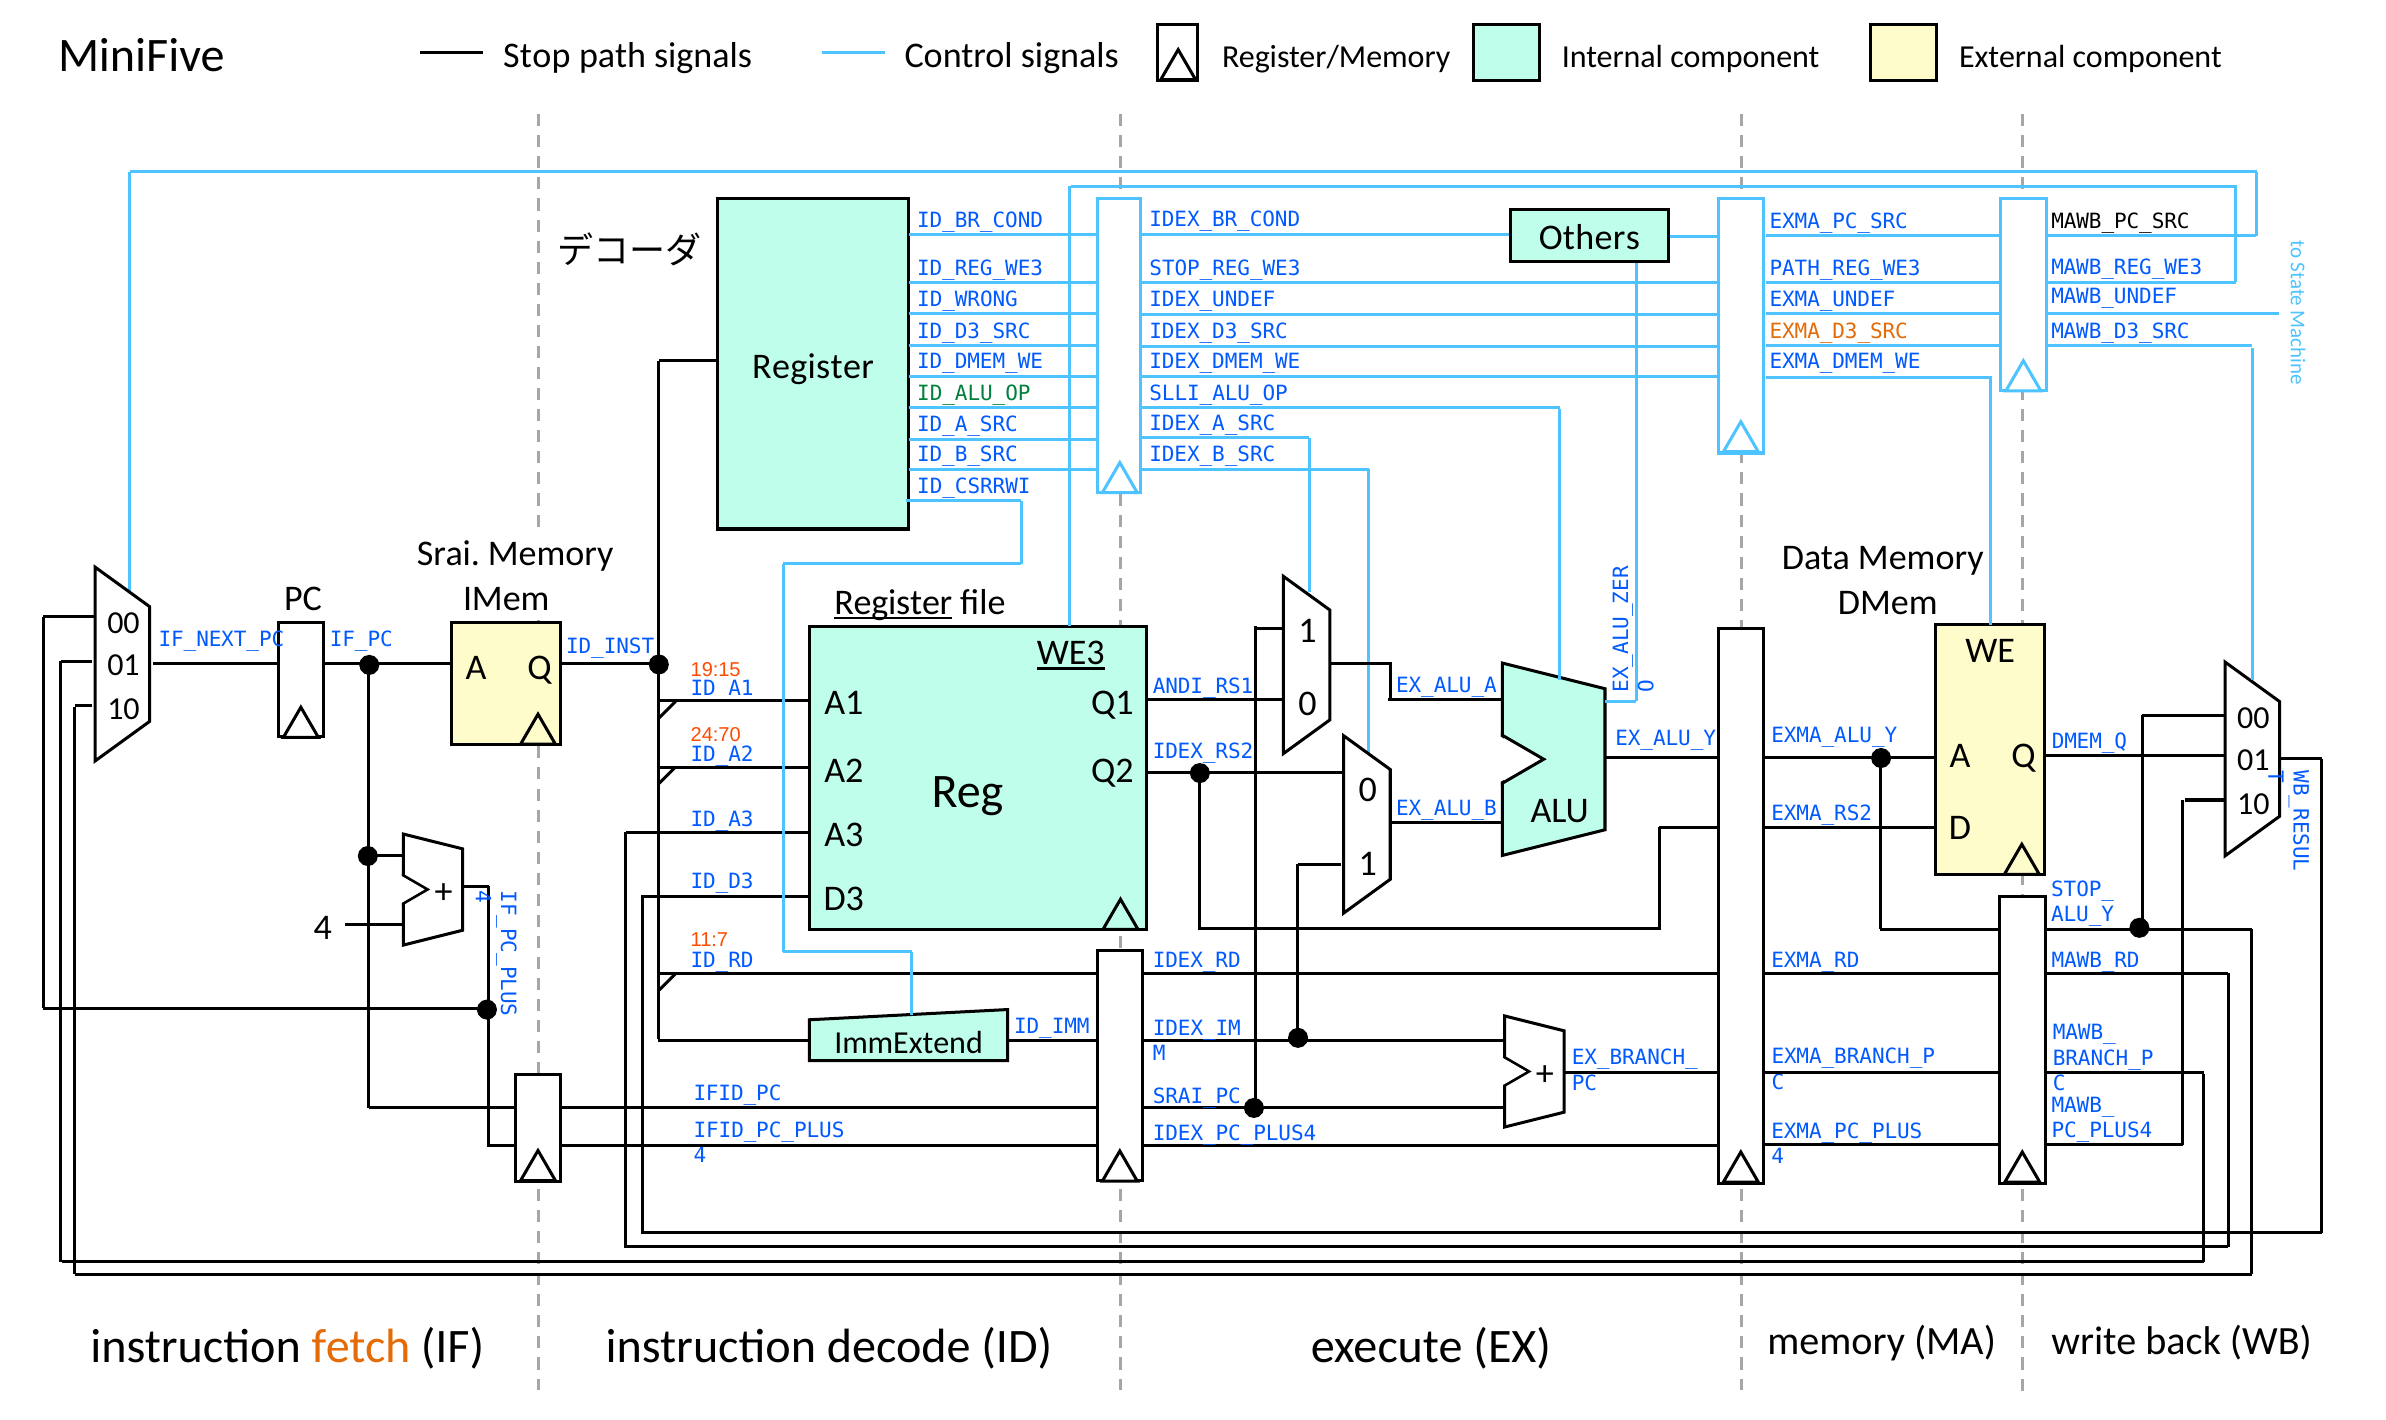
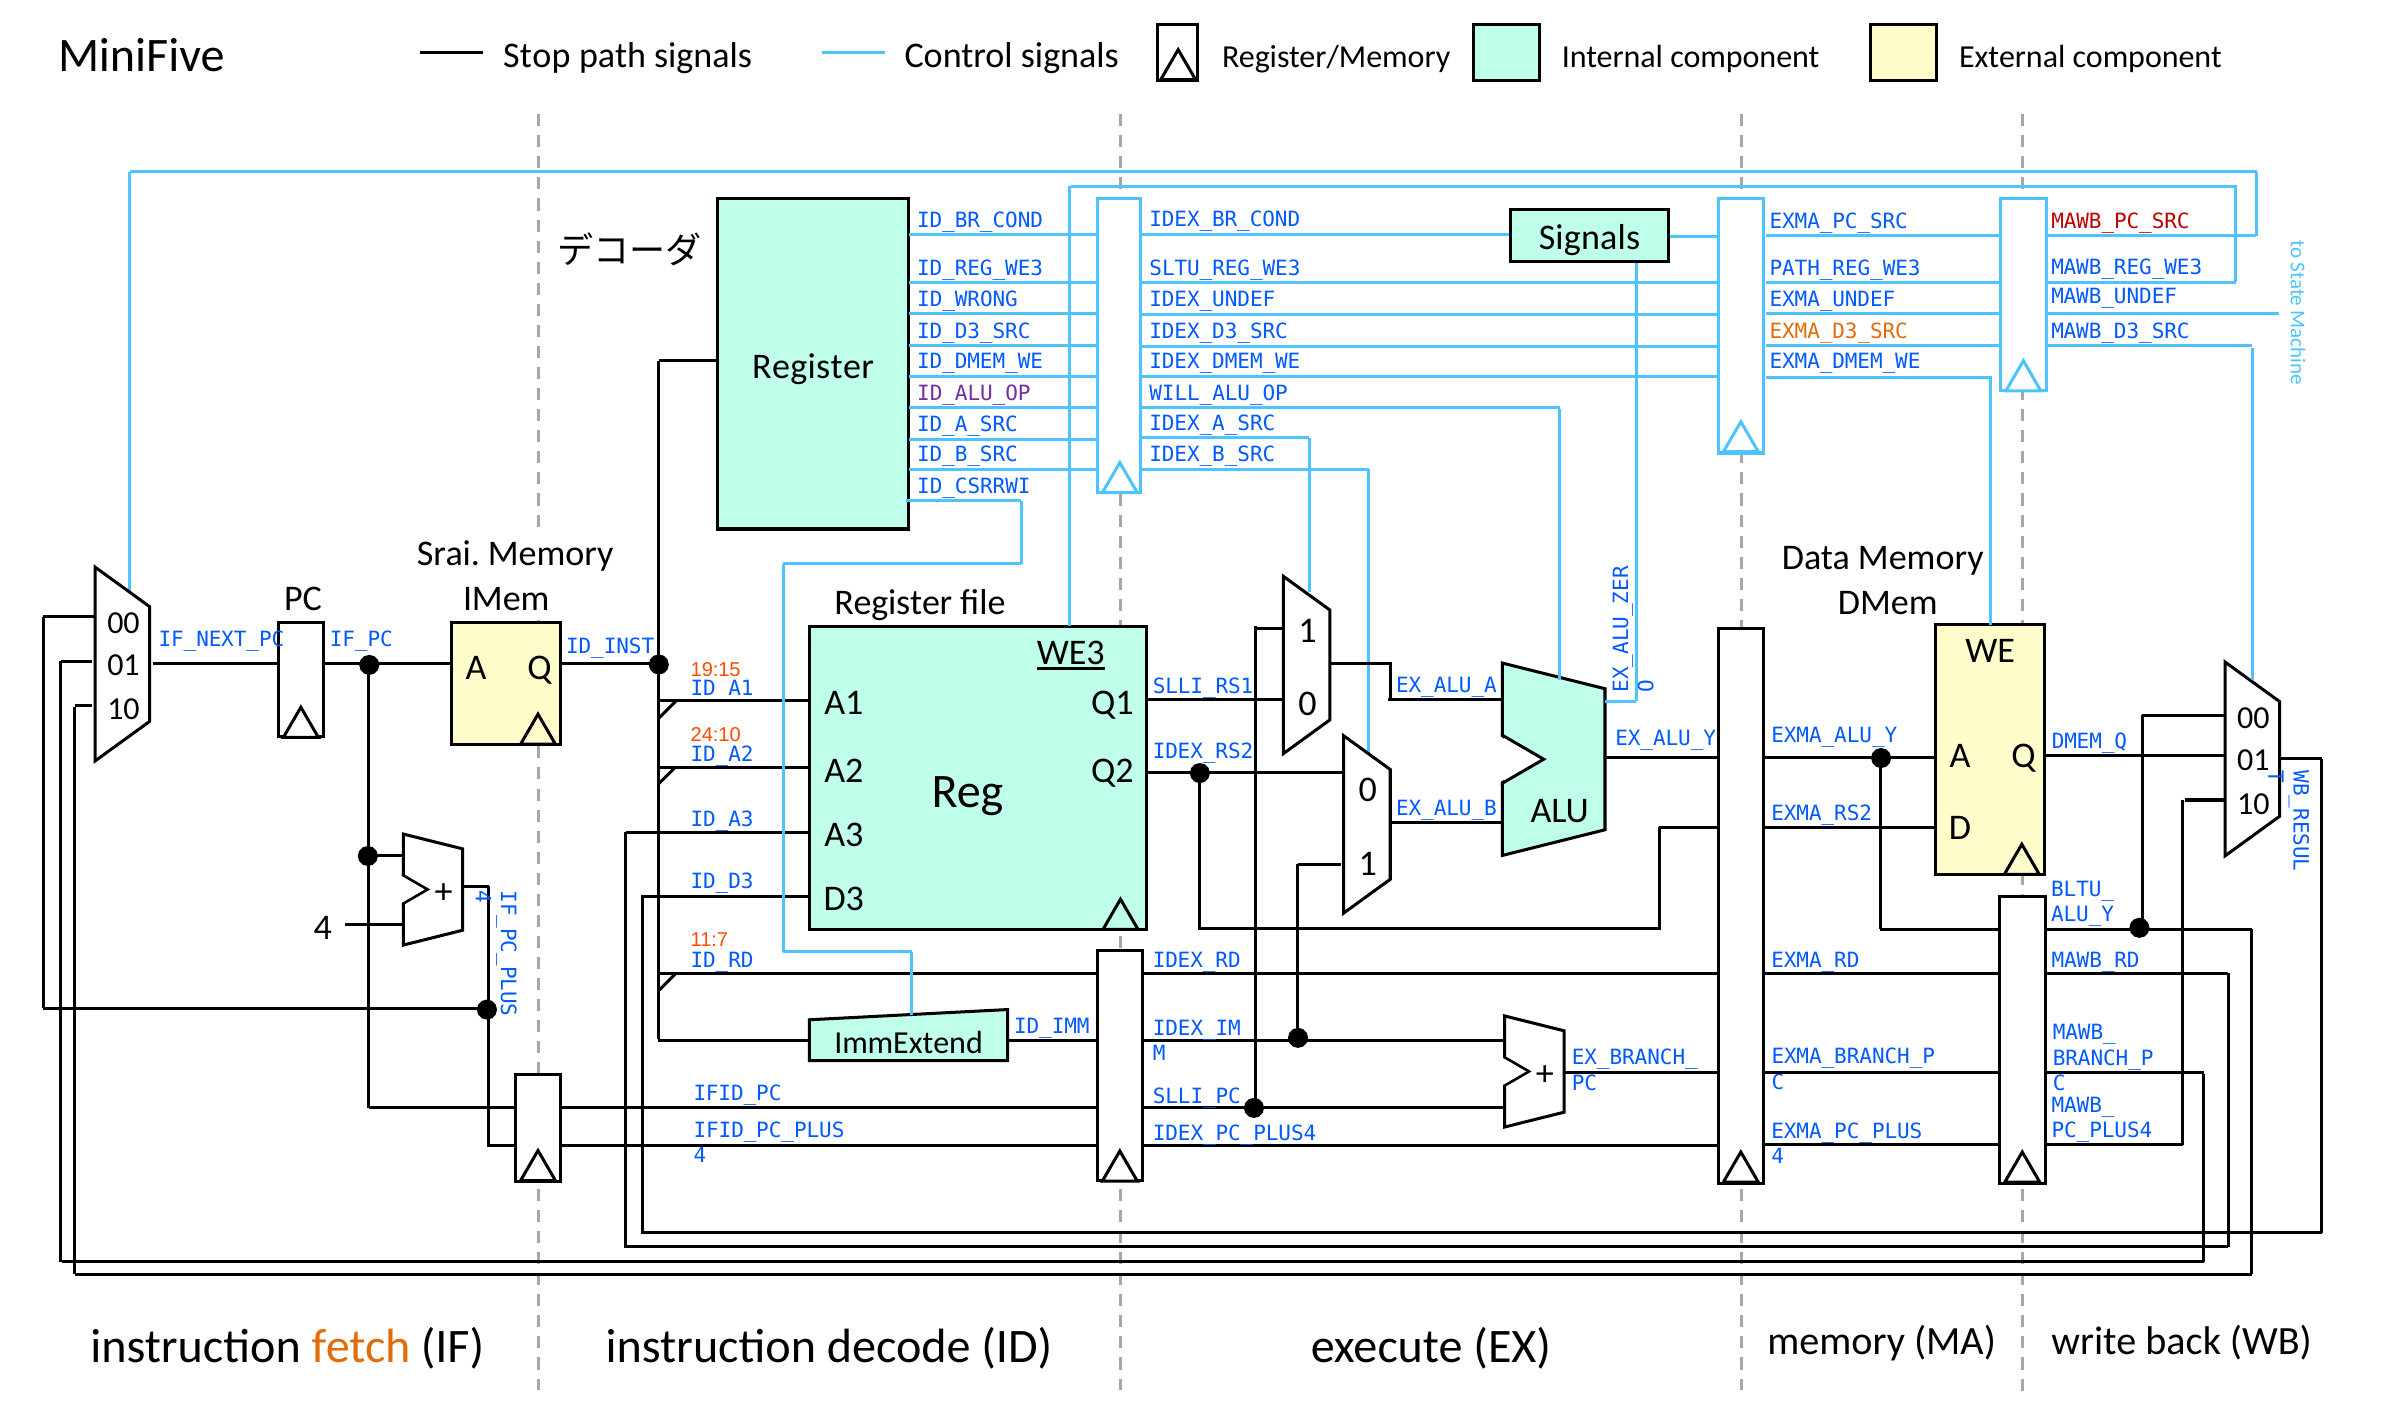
MAWB_PC_SRC colour: black -> red (2120, 221)
Others: Others -> Signals (1589, 238)
STOP_REG_WE3: STOP_REG_WE3 -> SLTU_REG_WE3 (1225, 268)
ID_ALU_OP colour: green -> purple (974, 393)
SLLI_ALU_OP: SLLI_ALU_OP -> WILL_ALU_OP (1219, 393)
Register underline: present -> none (893, 602)
ANDI_RS1: ANDI_RS1 -> SLLI_RS1 (1203, 687)
24:70: 24:70 -> 24:10 (716, 735)
STOP_: STOP_ -> BLTU_ (2083, 890)
SRAI_PC: SRAI_PC -> SLLI_PC (1197, 1096)
